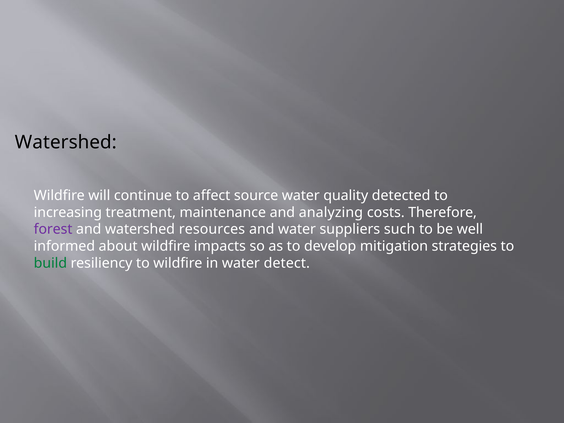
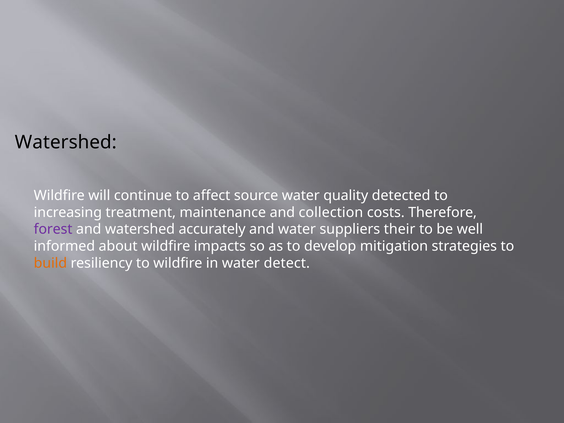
analyzing: analyzing -> collection (331, 212)
resources: resources -> accurately (212, 229)
such: such -> their (400, 229)
build colour: green -> orange (50, 263)
